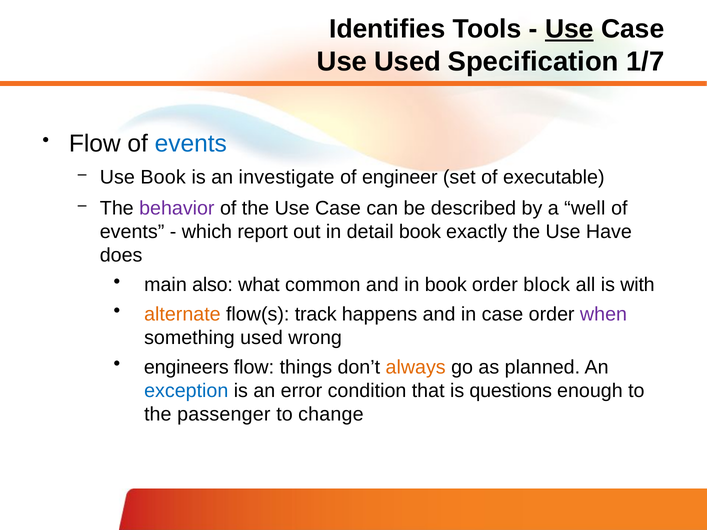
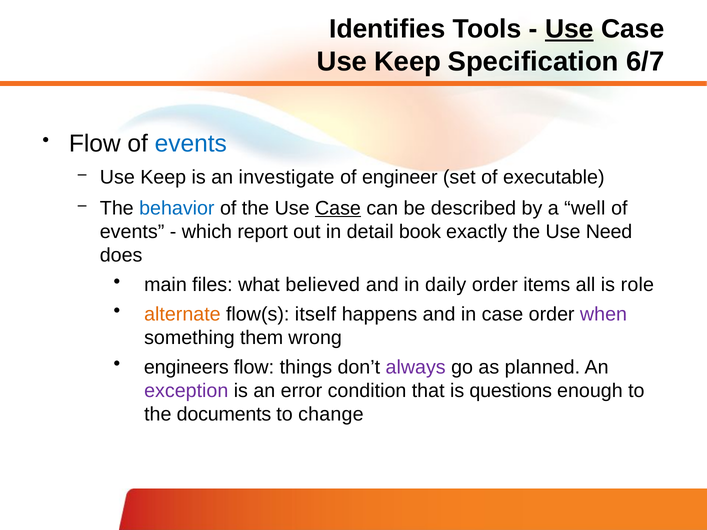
Used: Used -> Keep (408, 62)
1/7: 1/7 -> 6/7 (645, 62)
Book: Book -> Keep (163, 177)
behavior colour: purple -> blue (177, 208)
Case underline: none -> present (338, 208)
Have: Have -> Need (609, 232)
also: also -> files (212, 285)
common: common -> believed (323, 285)
in book: book -> daily (446, 285)
block: block -> items (547, 285)
with: with -> role (637, 285)
track: track -> itself (316, 314)
something used: used -> them (262, 338)
always colour: orange -> purple (416, 367)
exception colour: blue -> purple (186, 391)
passenger: passenger -> documents (224, 415)
